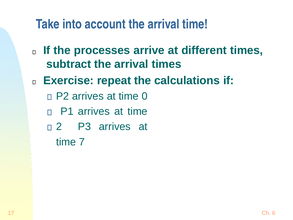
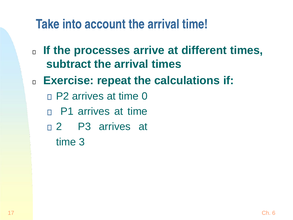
7: 7 -> 3 (82, 142)
